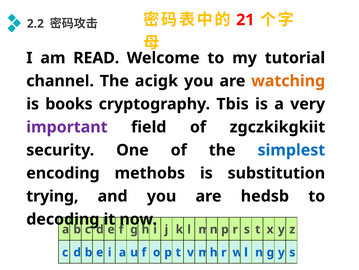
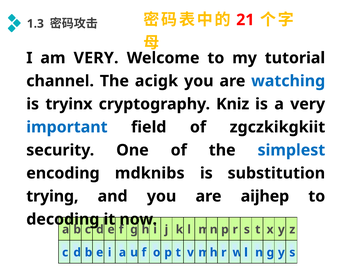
2.2: 2.2 -> 1.3 (35, 24)
am READ: READ -> VERY (96, 58)
watching colour: orange -> blue (288, 81)
books: books -> tryinx (69, 104)
Tbis: Tbis -> Kniz (233, 104)
important colour: purple -> blue (67, 127)
methobs: methobs -> mdknibs (150, 173)
hedsb: hedsb -> aijhep (265, 196)
